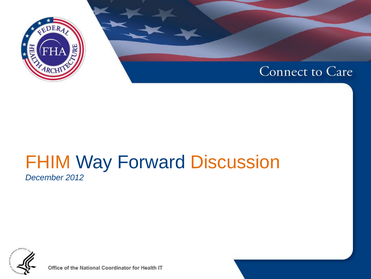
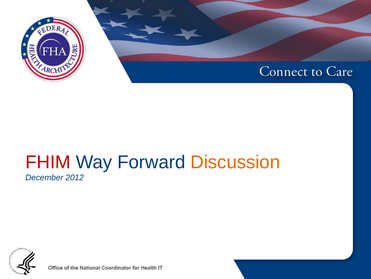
FHIM colour: orange -> red (48, 162)
